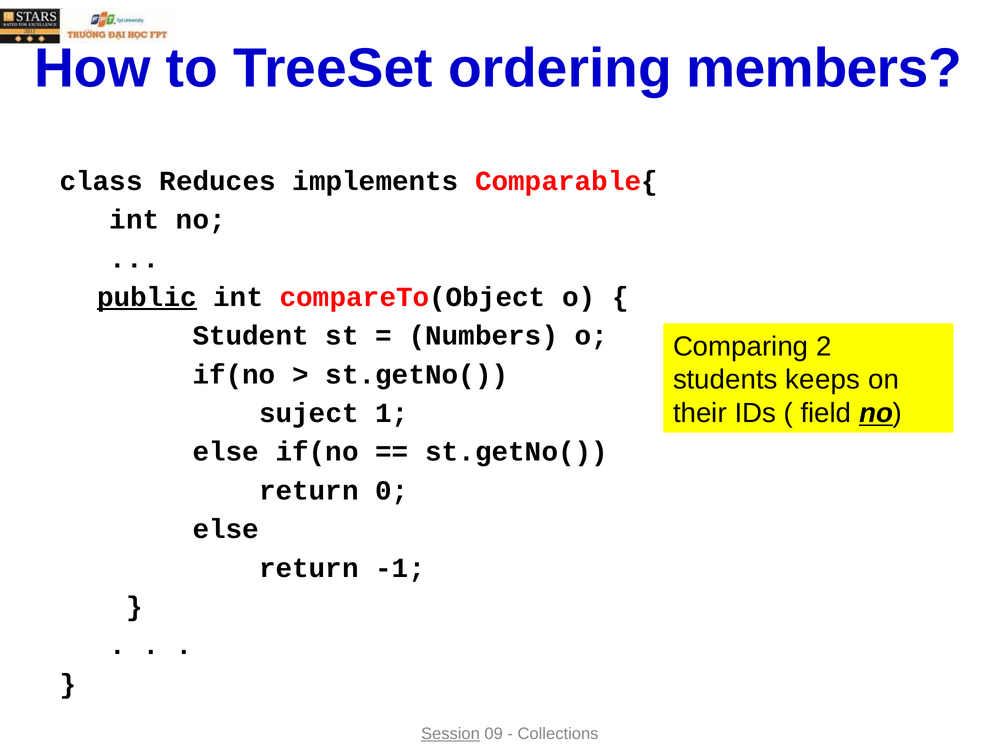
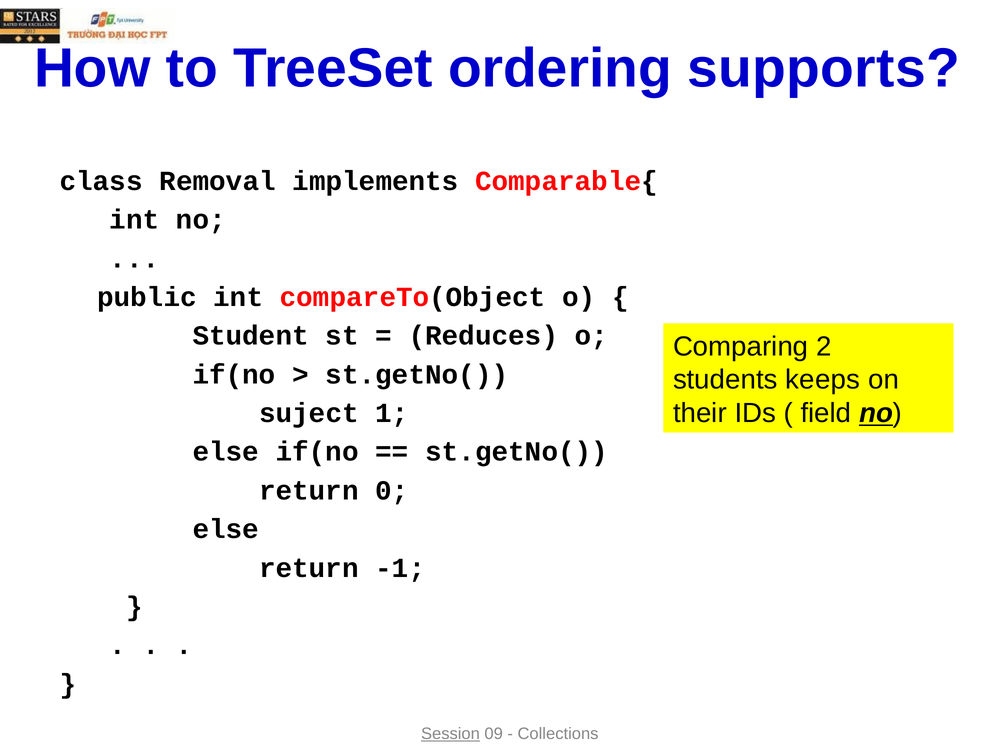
members: members -> supports (824, 69)
Reduces: Reduces -> Removal (218, 181)
public underline: present -> none (147, 297)
Numbers: Numbers -> Reduces (483, 336)
